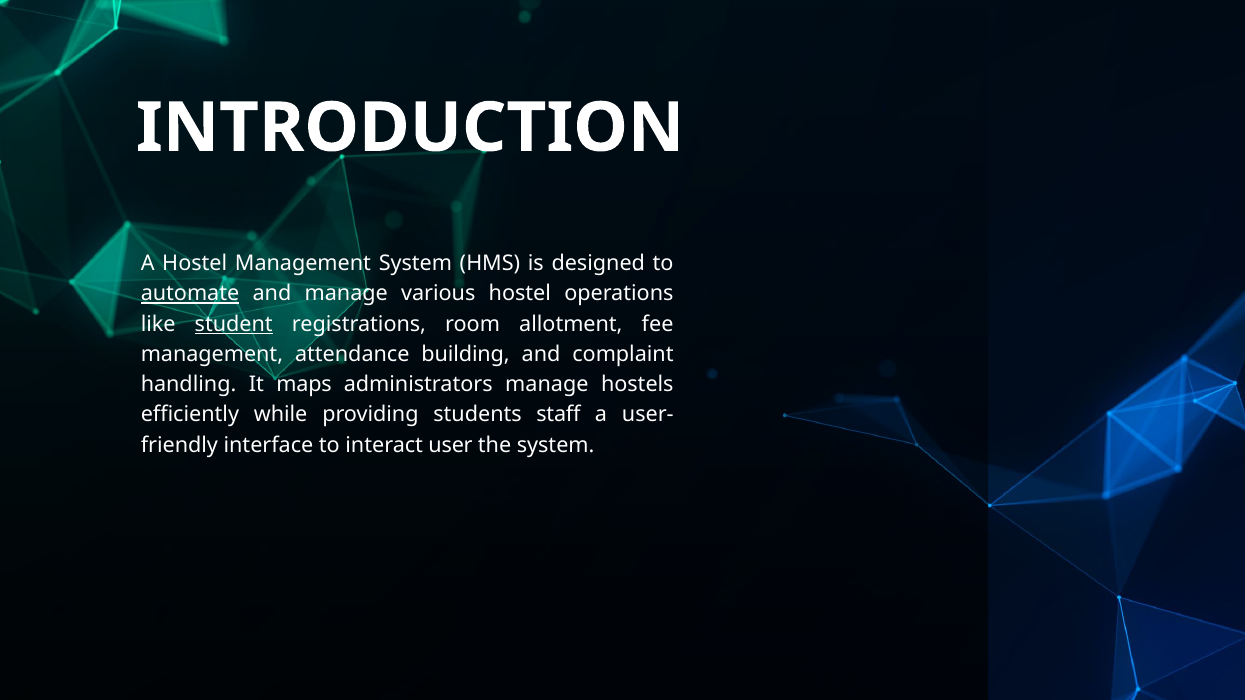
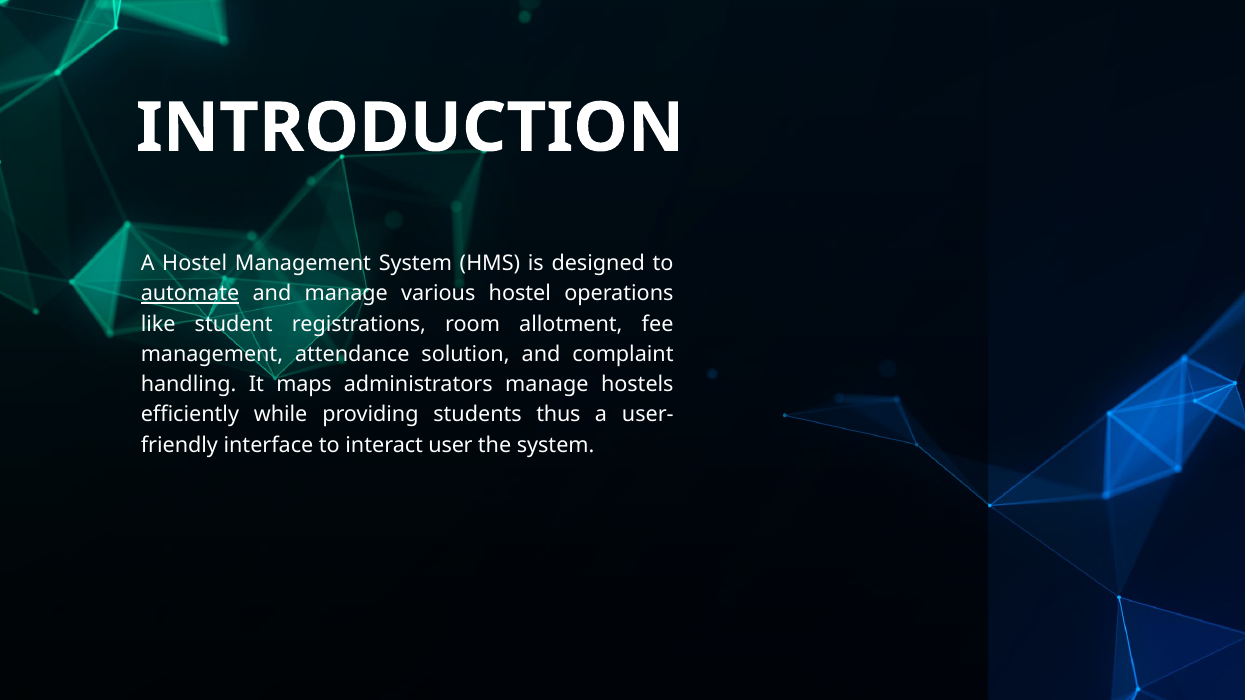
student underline: present -> none (234, 324)
building: building -> solution (466, 354)
staff: staff -> thus (558, 415)
